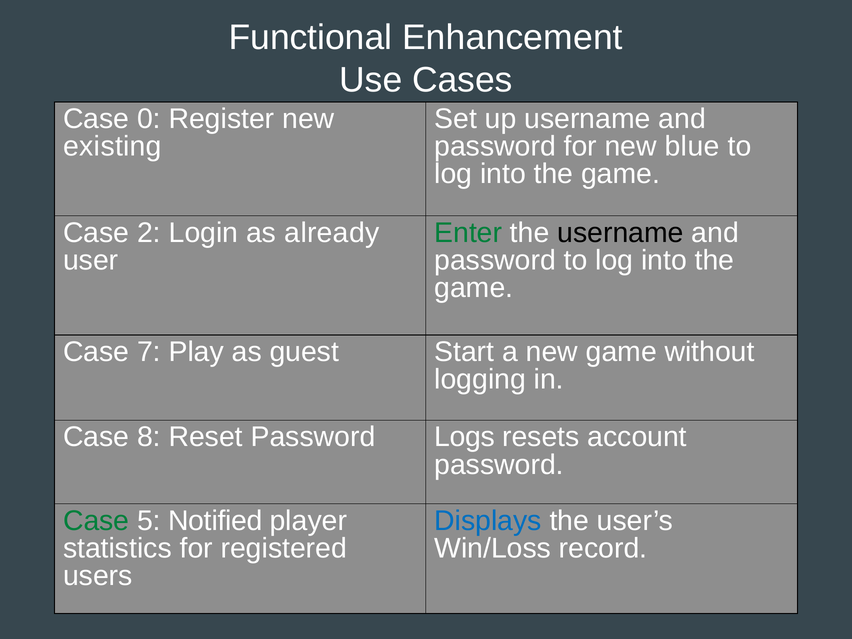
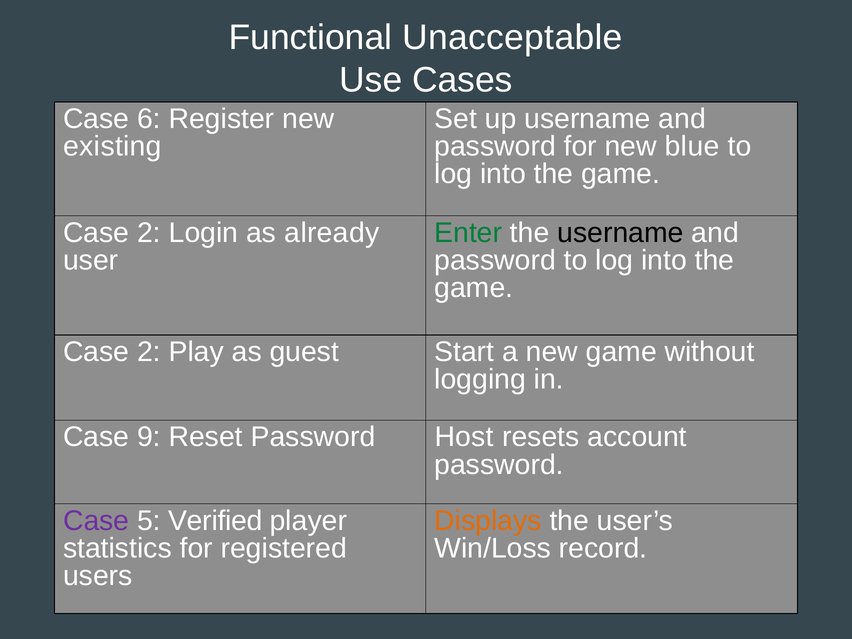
Enhancement: Enhancement -> Unacceptable (512, 37)
0: 0 -> 6 (149, 119)
7: 7 -> 2 (149, 352)
8: 8 -> 9 (149, 437)
Logs: Logs -> Host (464, 437)
Case colour: green -> purple (96, 521)
Notified: Notified -> Verified (215, 521)
Displays colour: blue -> orange (488, 521)
